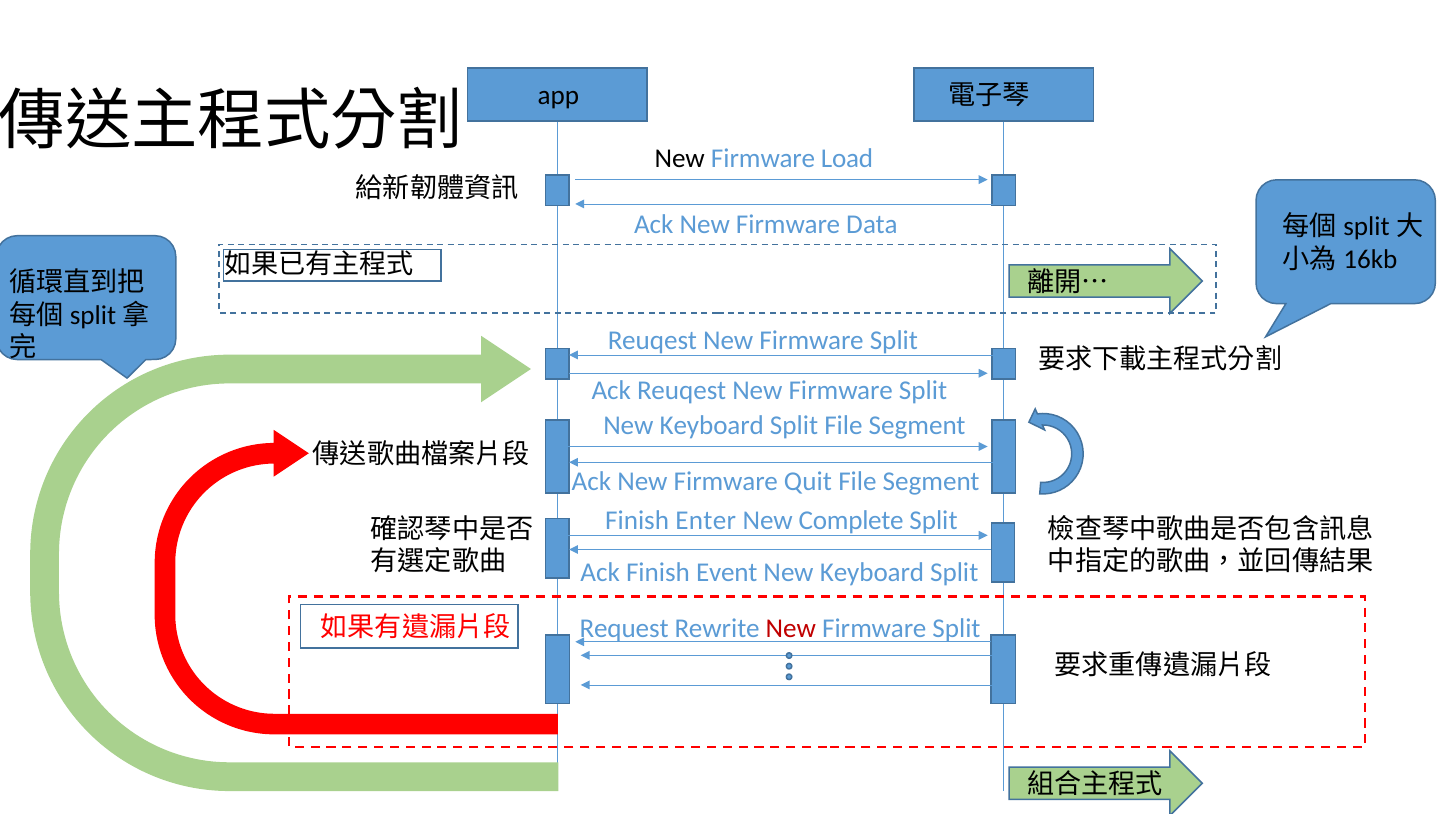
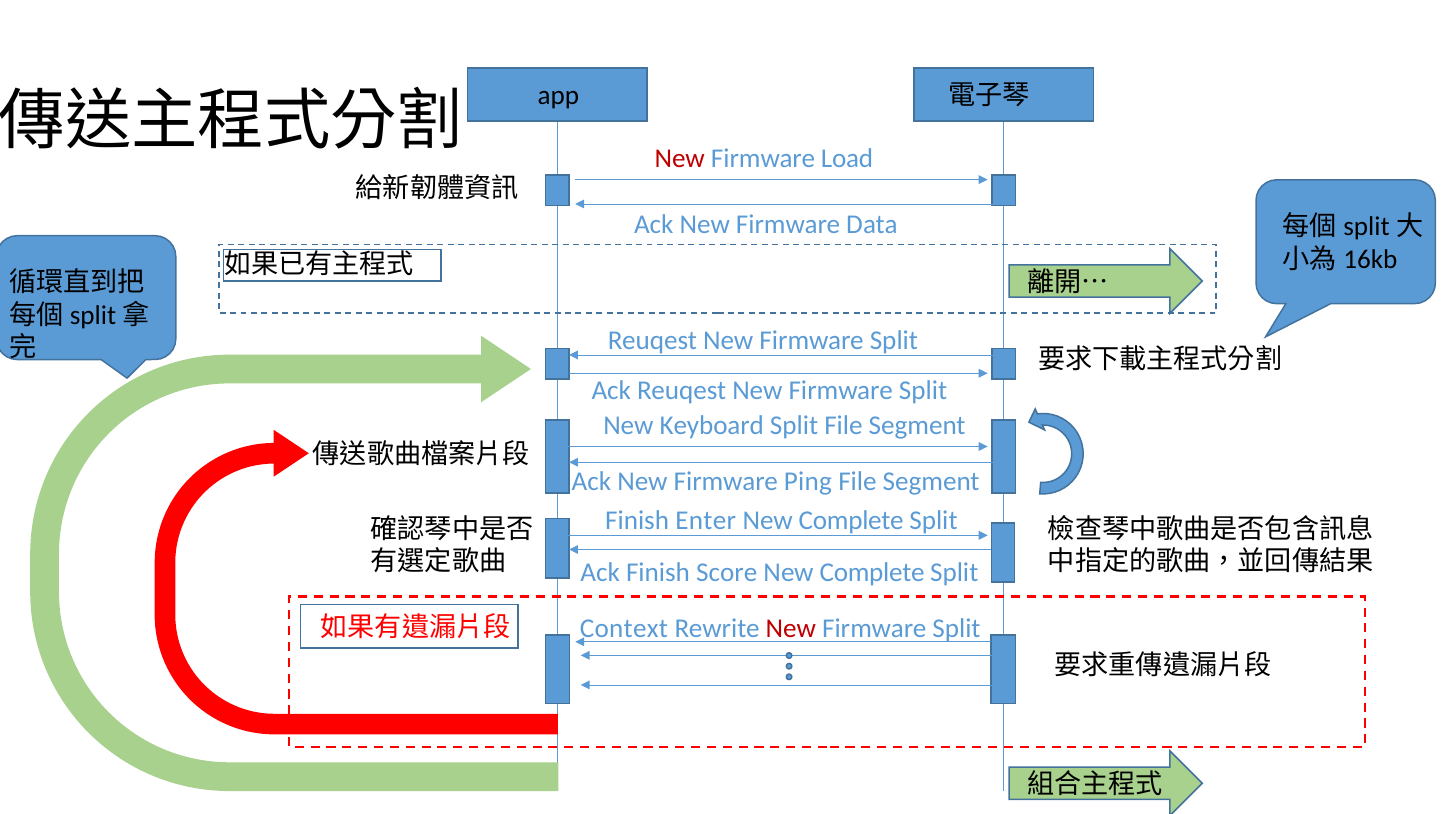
New colour: black -> red (680, 158)
Quit: Quit -> Ping (808, 482)
Event: Event -> Score (727, 573)
Keyboard: Keyboard -> Complete (872, 573)
Request: Request -> Context (624, 628)
